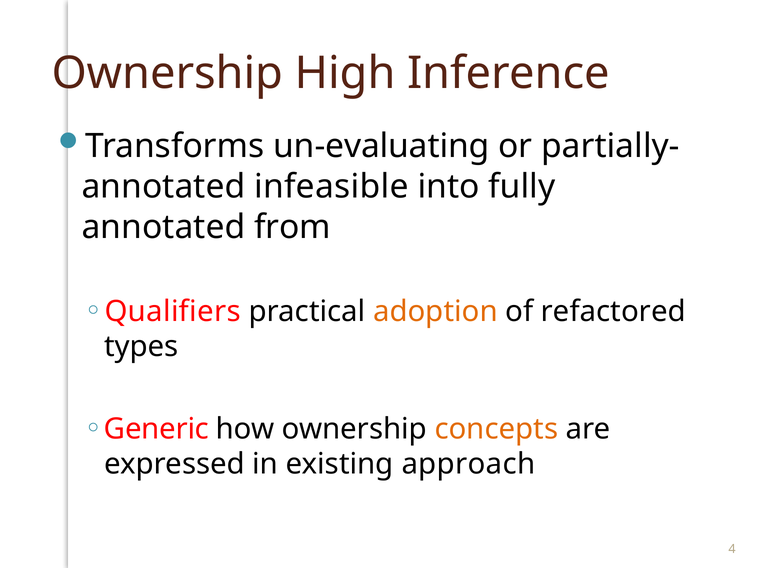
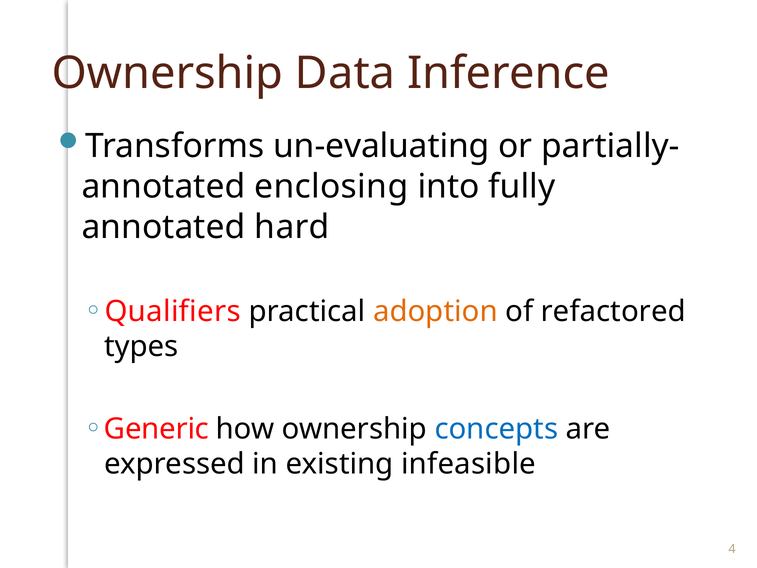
High: High -> Data (345, 73)
infeasible: infeasible -> enclosing (331, 187)
from: from -> hard (292, 227)
concepts colour: orange -> blue (496, 429)
approach: approach -> infeasible (468, 464)
